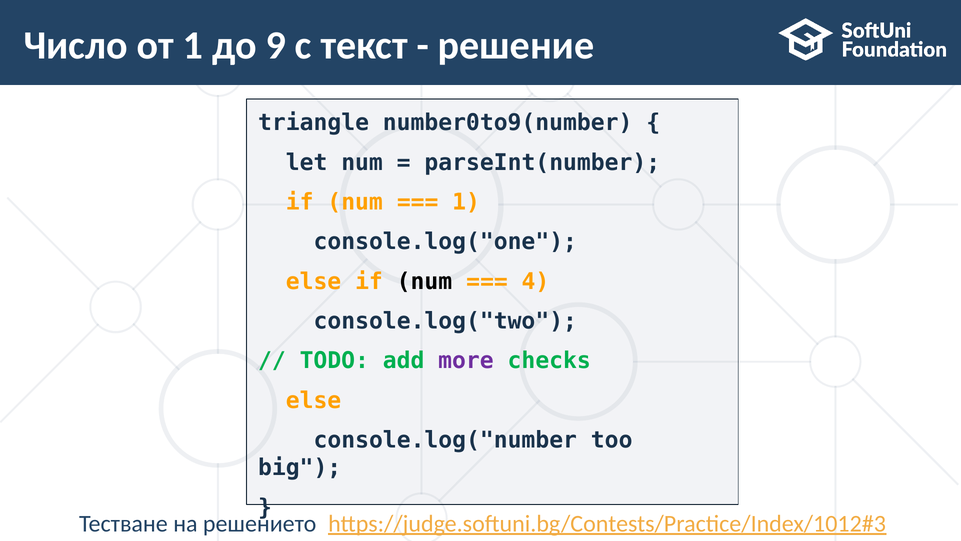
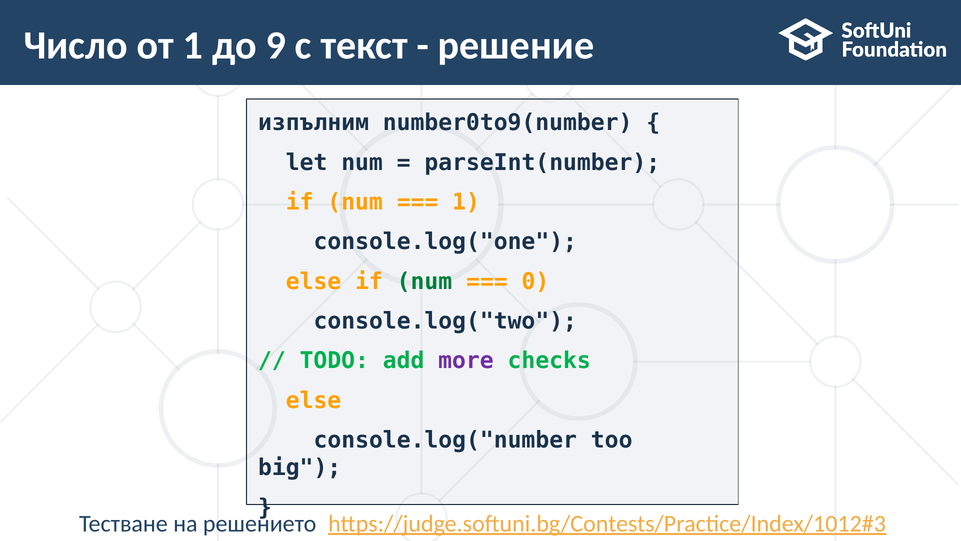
triangle: triangle -> изпълним (314, 123)
num colour: black -> green (424, 281)
4: 4 -> 0 (535, 281)
